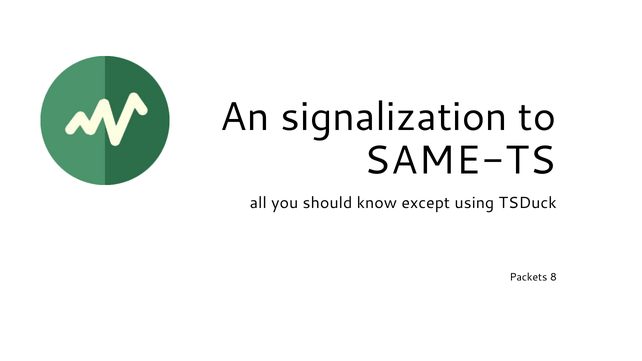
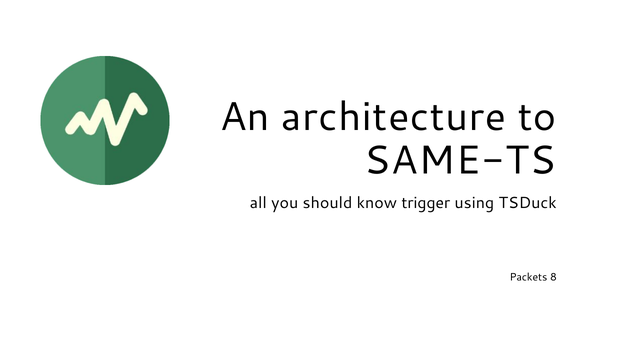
signalization: signalization -> architecture (394, 117)
except: except -> trigger (426, 203)
